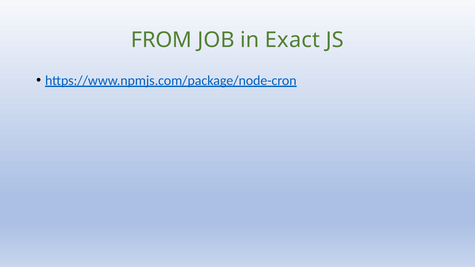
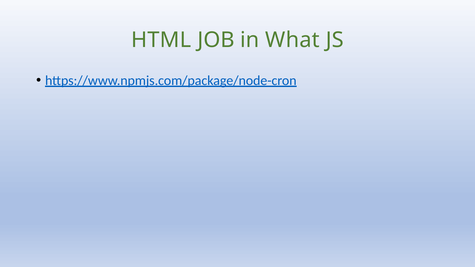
FROM: FROM -> HTML (161, 40)
Exact: Exact -> What (292, 40)
